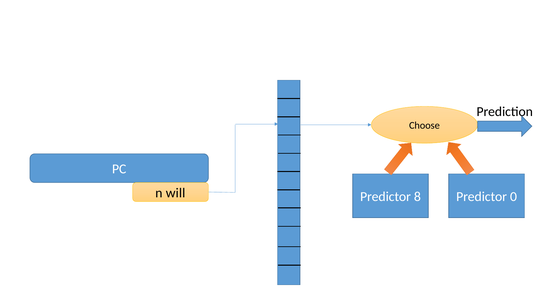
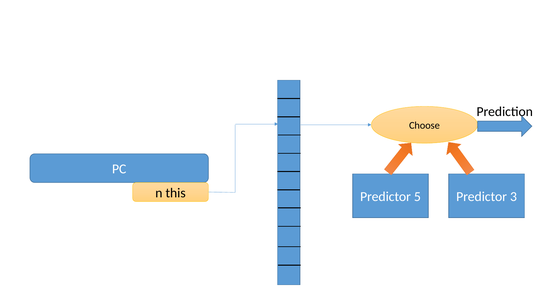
will: will -> this (176, 193)
8: 8 -> 5 (417, 197)
0: 0 -> 3 (514, 197)
